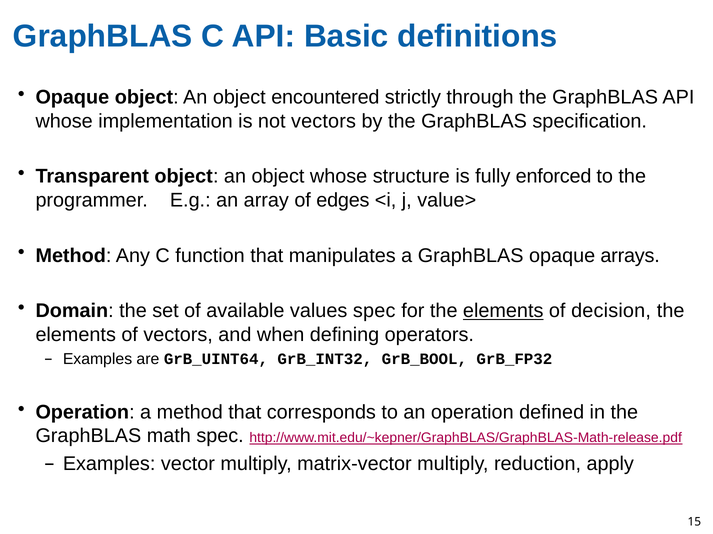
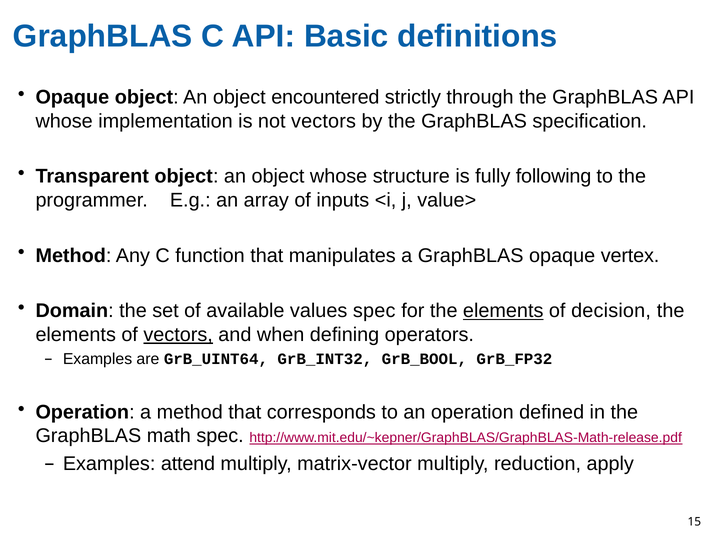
enforced: enforced -> following (554, 177)
edges: edges -> inputs (343, 200)
arrays: arrays -> vertex (630, 256)
vectors underline: none -> present (178, 335)
vector: vector -> attend (188, 464)
